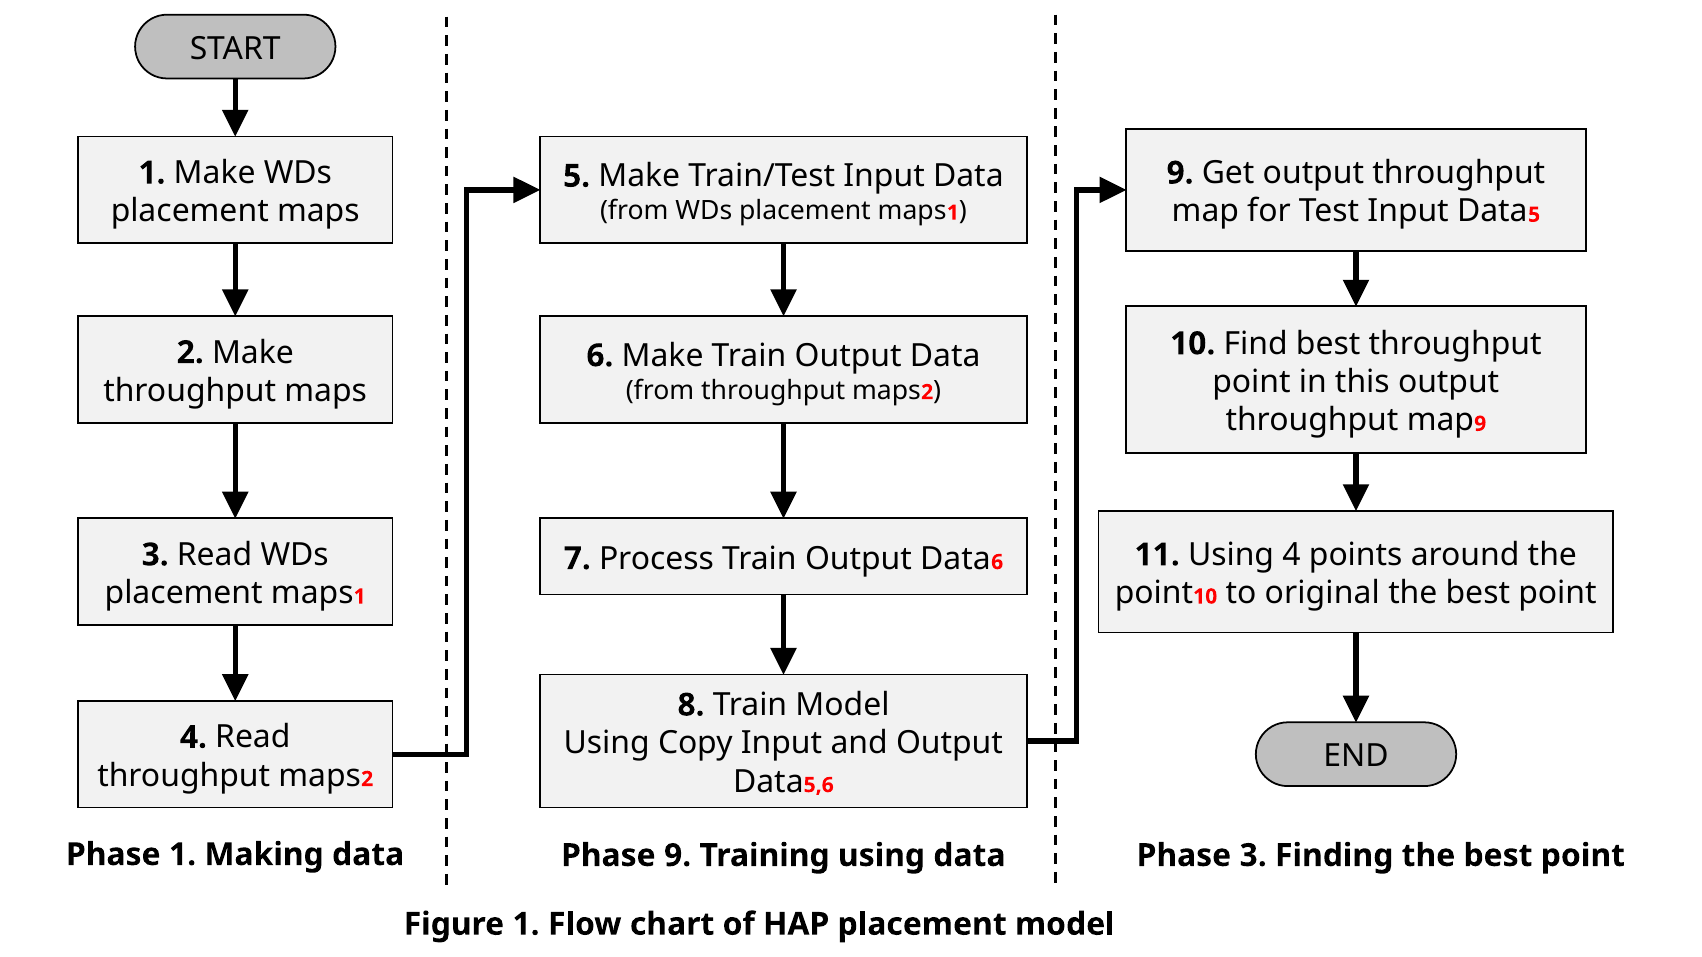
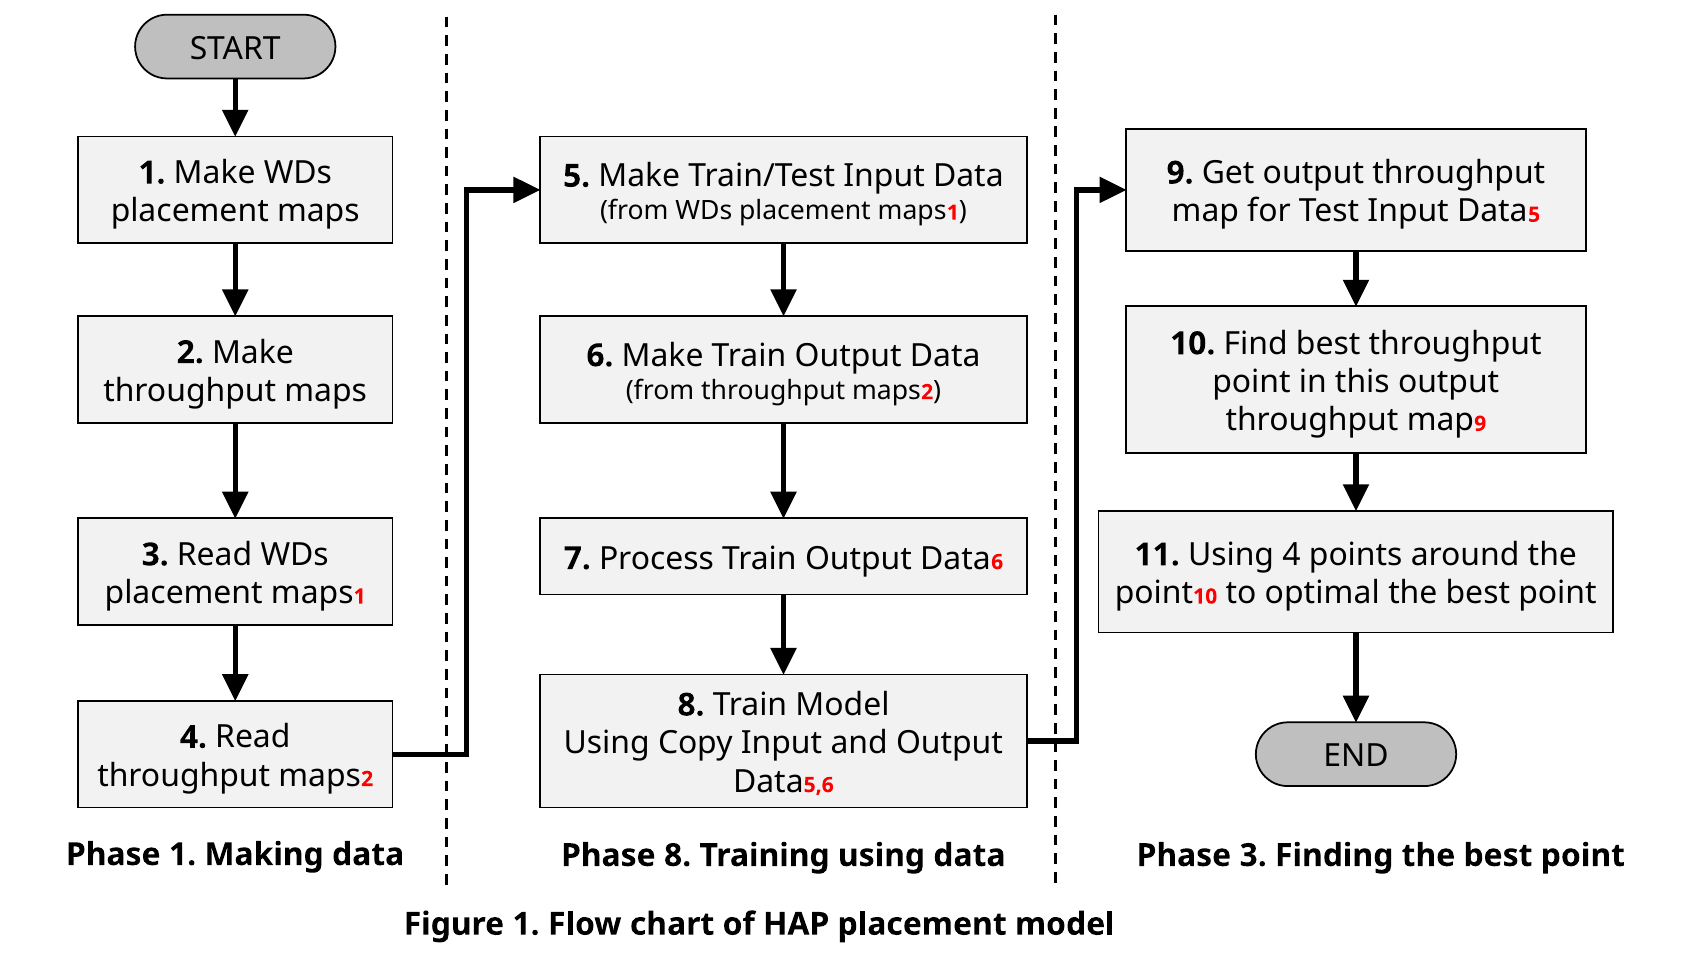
original: original -> optimal (1322, 593)
Phase 9: 9 -> 8 (678, 856)
